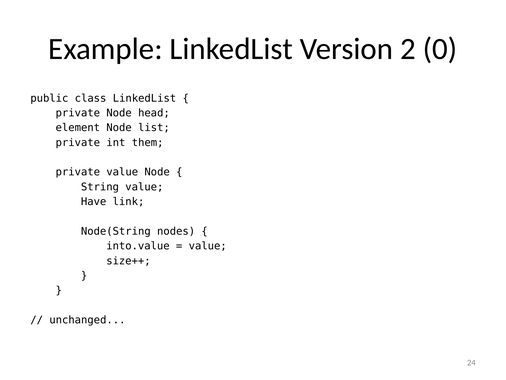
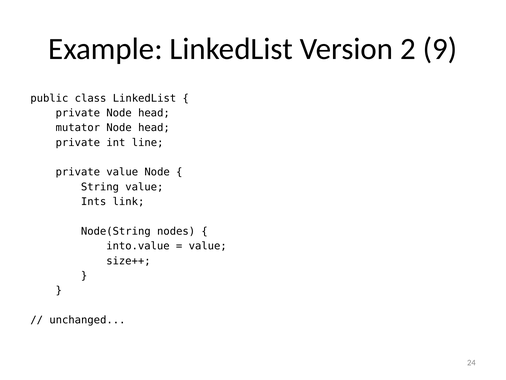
0: 0 -> 9 (440, 49)
element: element -> mutator (78, 128)
list: list -> head (154, 128)
them: them -> line (148, 142)
Have: Have -> Ints (94, 201)
